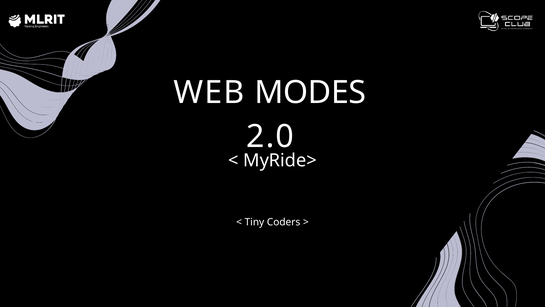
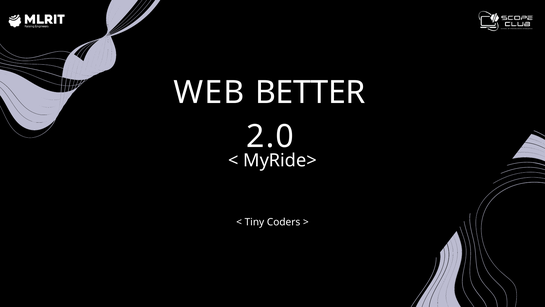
MODES: MODES -> BETTER (310, 92)
